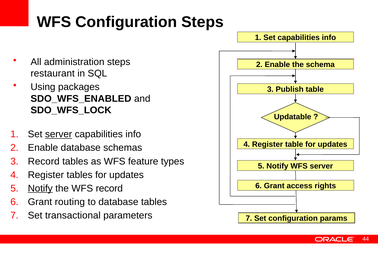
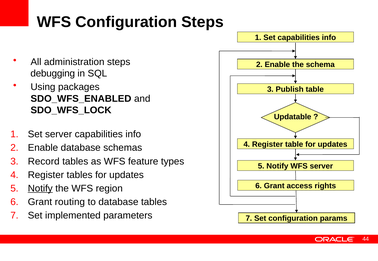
restaurant: restaurant -> debugging (53, 74)
server underline: present -> none (59, 135)
WFS record: record -> region (109, 189)
transactional: transactional -> implemented (73, 216)
